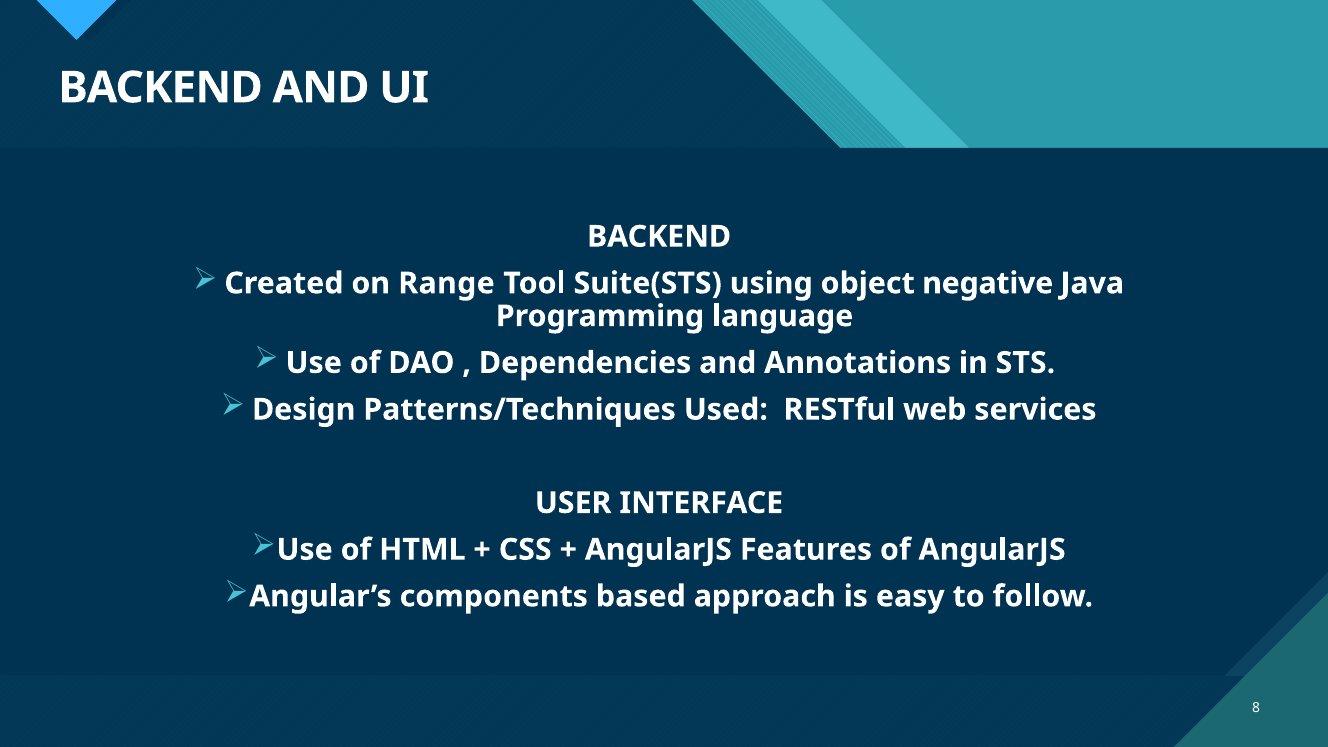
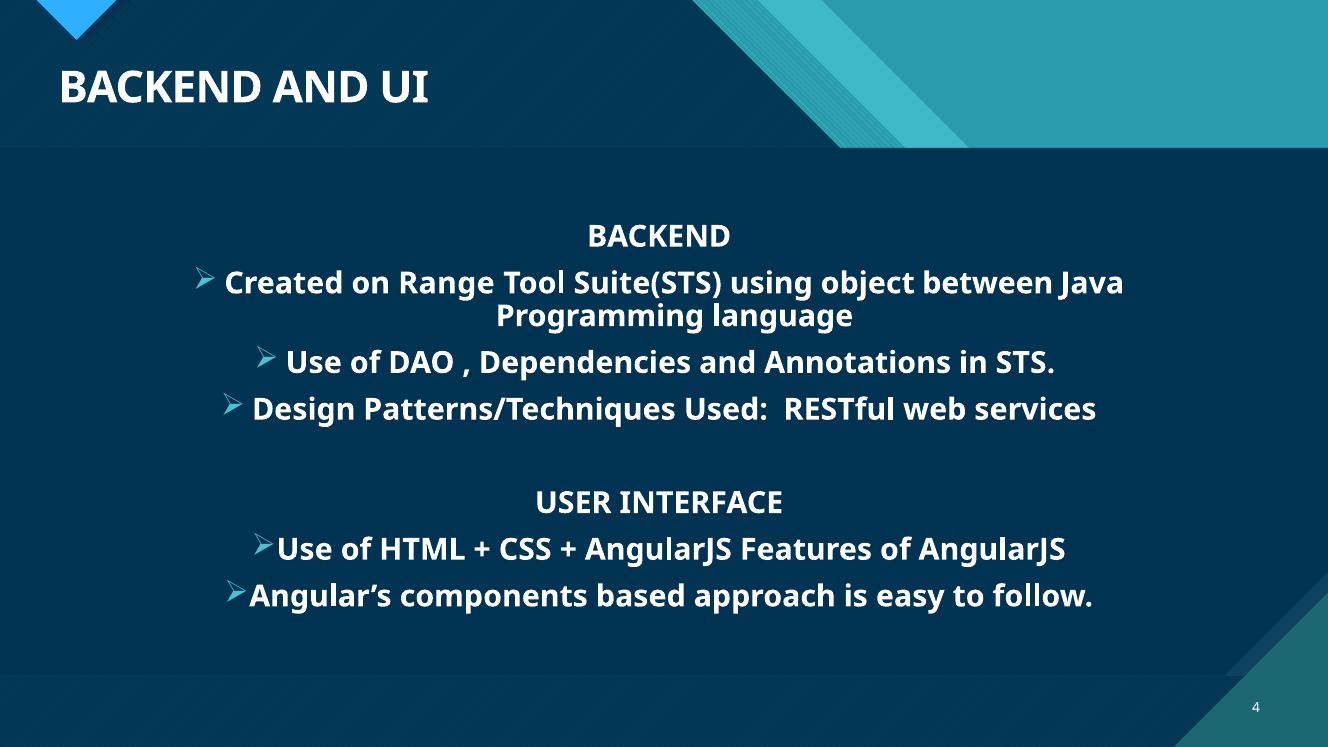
negative: negative -> between (988, 283)
8: 8 -> 4 (1256, 708)
